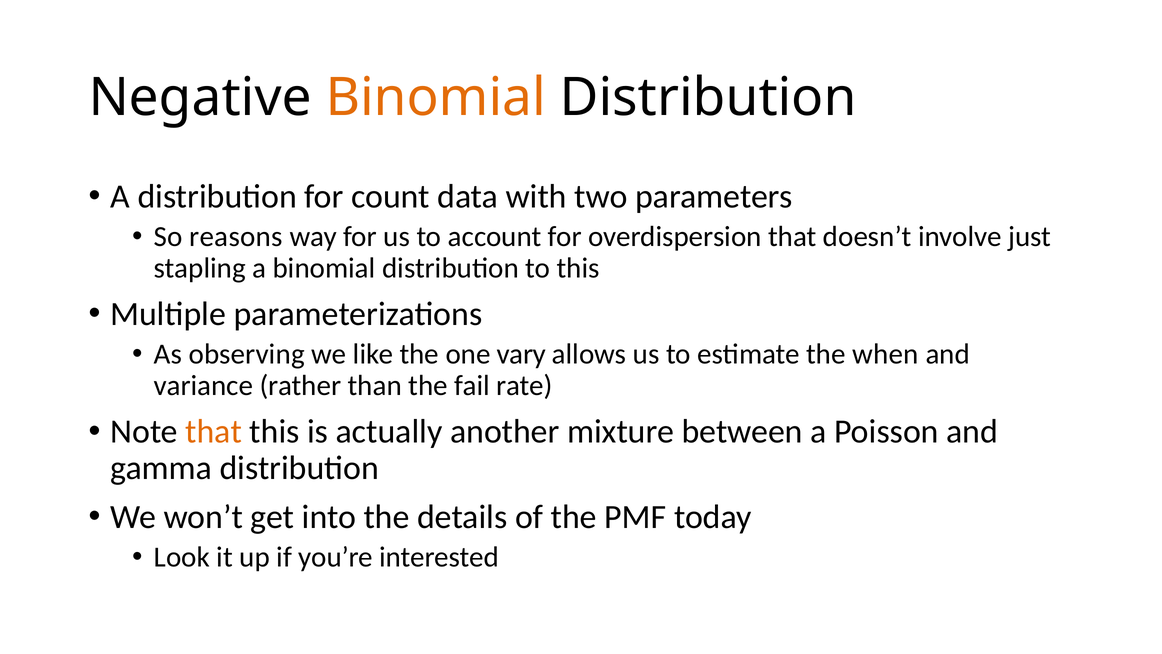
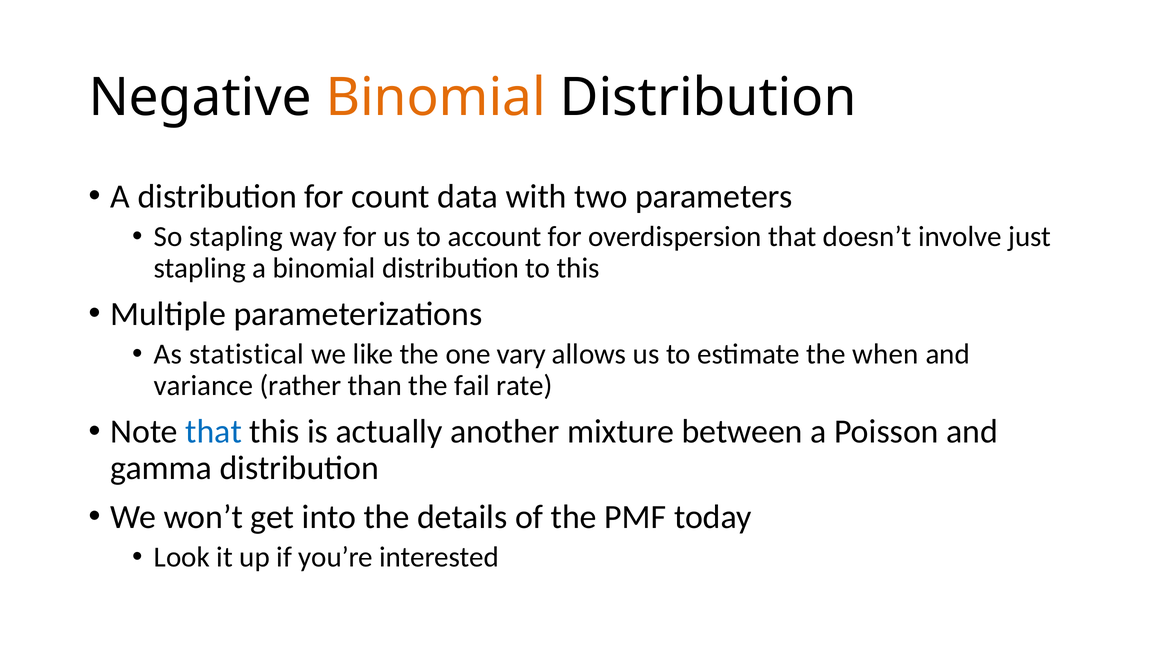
So reasons: reasons -> stapling (236, 237)
observing: observing -> statistical (247, 354)
that colour: orange -> blue (214, 431)
